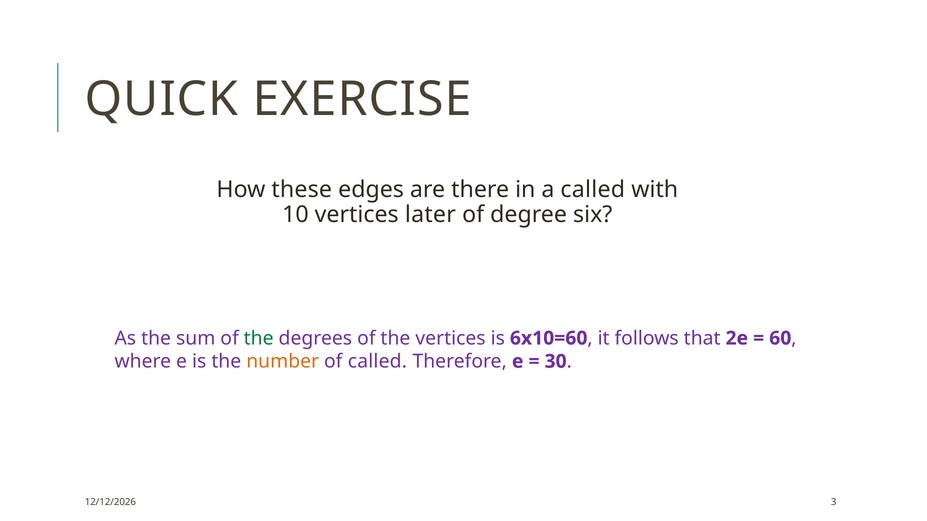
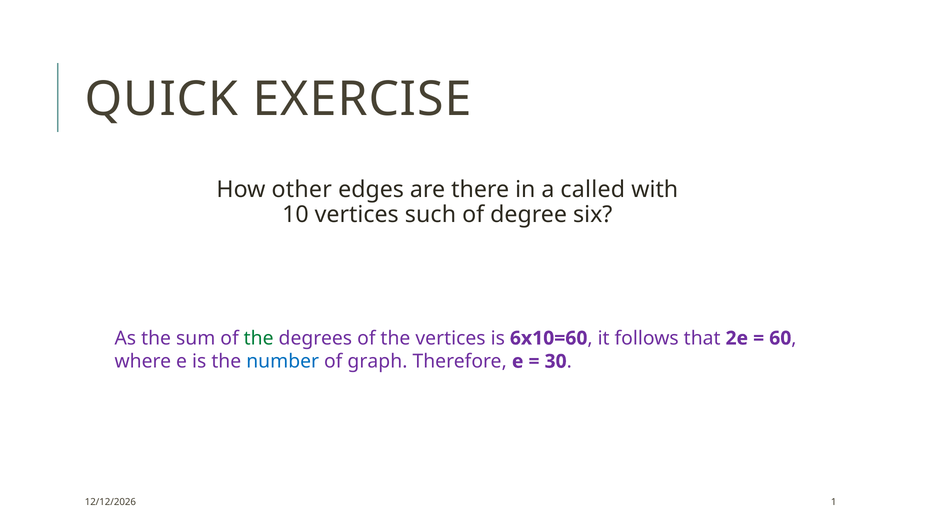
these: these -> other (302, 190)
later: later -> such (430, 215)
number colour: orange -> blue (283, 362)
of called: called -> graph (377, 362)
3: 3 -> 1 (834, 502)
